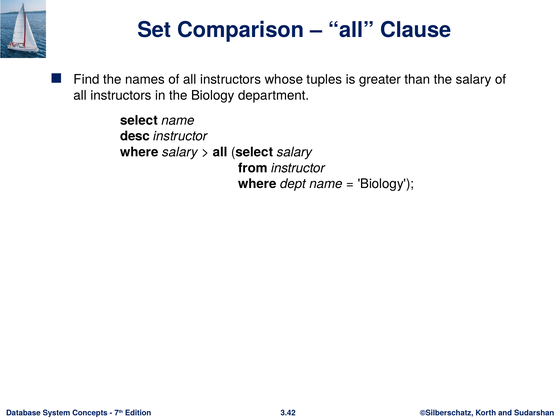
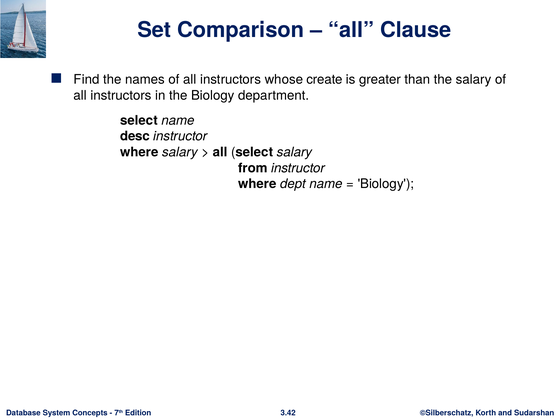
tuples: tuples -> create (325, 80)
